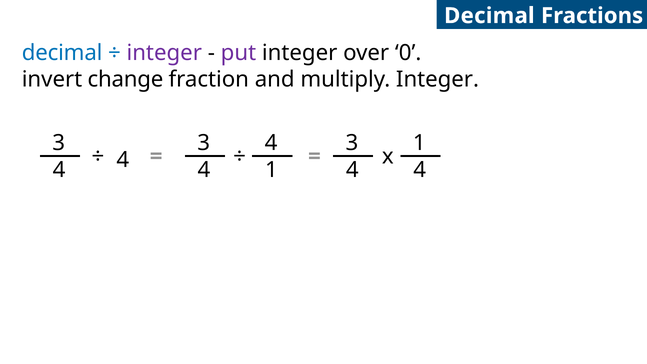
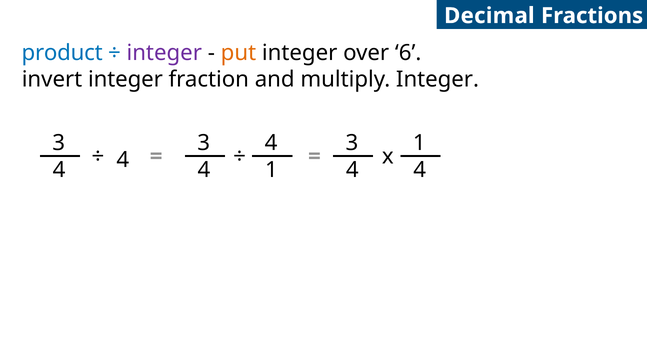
decimal: decimal -> product (62, 53)
put colour: purple -> orange (238, 53)
0: 0 -> 6 (408, 53)
invert change: change -> integer (125, 79)
